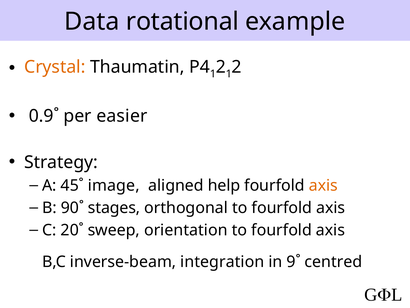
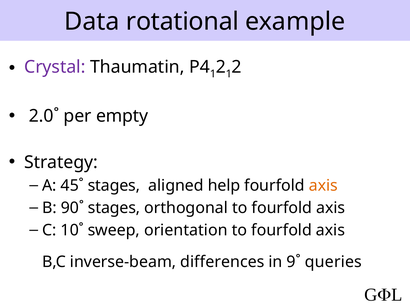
Crystal colour: orange -> purple (55, 67)
0.9˚: 0.9˚ -> 2.0˚ (44, 116)
easier: easier -> empty (122, 116)
45˚ image: image -> stages (114, 185)
20˚: 20˚ -> 10˚ (72, 230)
integration: integration -> differences (222, 261)
centred: centred -> queries (333, 261)
